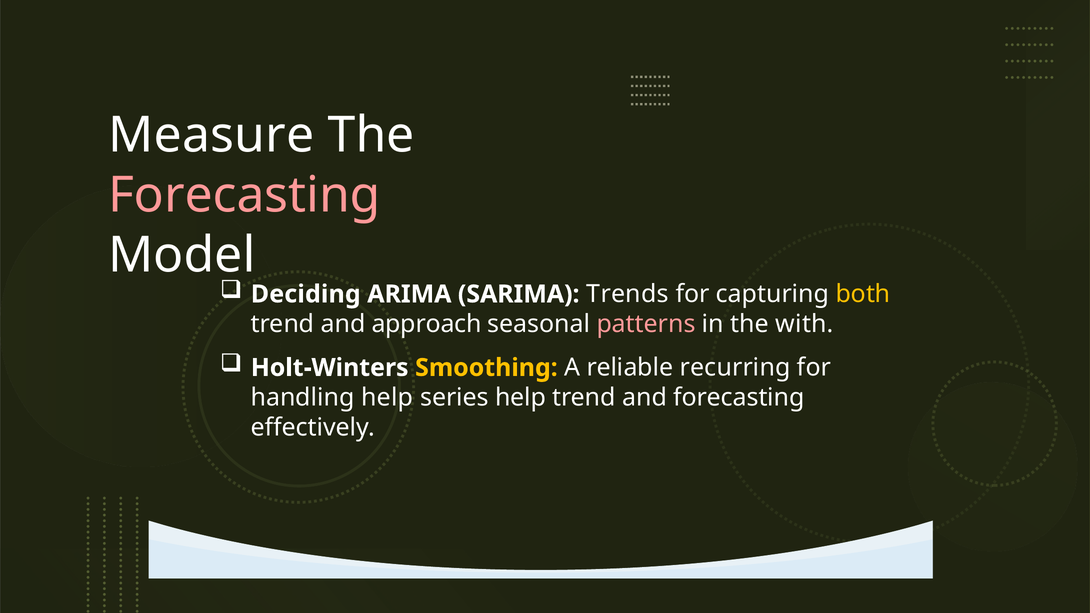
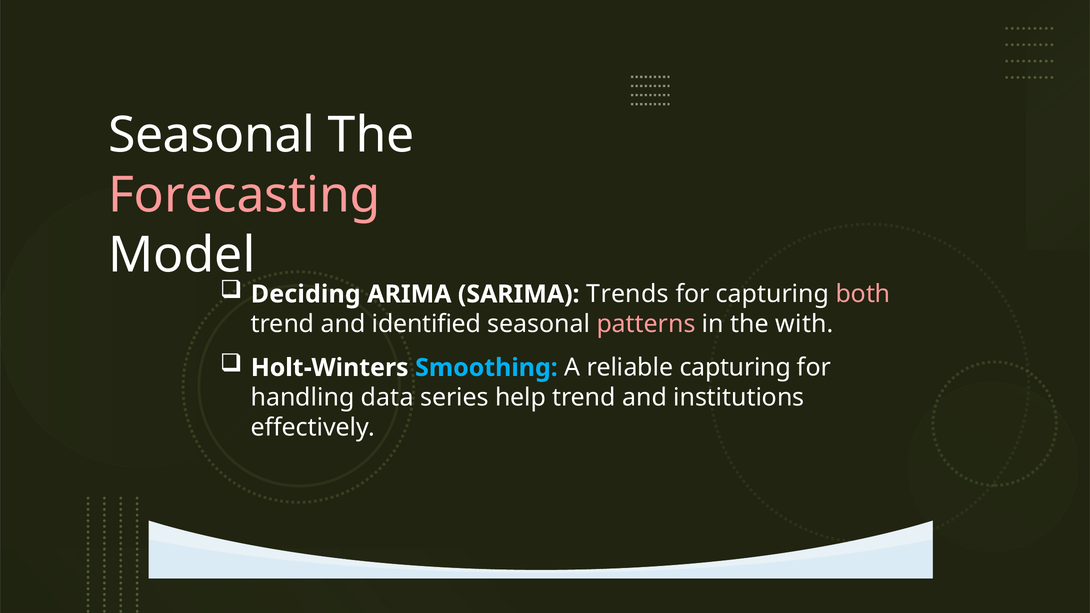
Measure: Measure -> Seasonal (212, 135)
both colour: yellow -> pink (863, 294)
approach: approach -> identified (427, 324)
Smoothing colour: yellow -> light blue (486, 368)
reliable recurring: recurring -> capturing (735, 368)
handling help: help -> data (387, 398)
and forecasting: forecasting -> institutions (739, 398)
